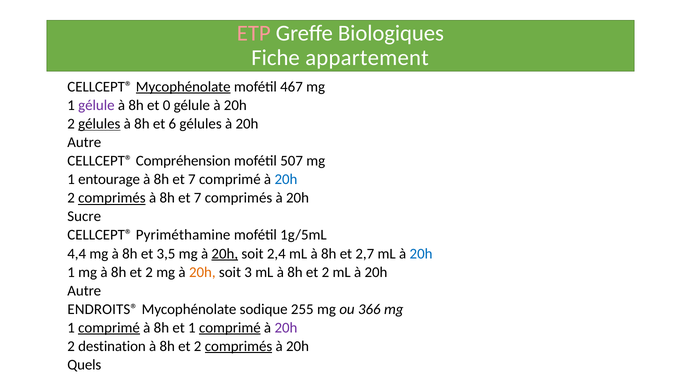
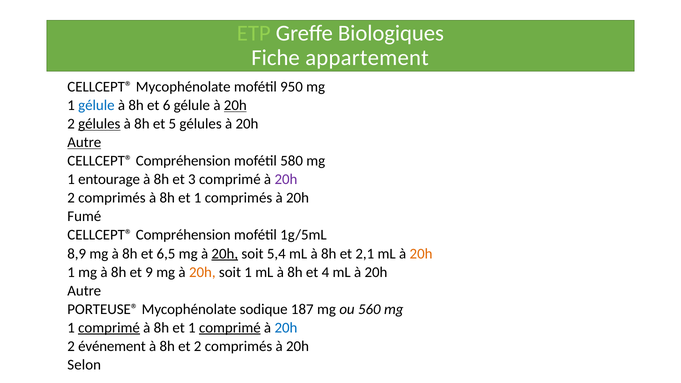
ETP colour: pink -> light green (254, 33)
Mycophénolate underline: present -> none (183, 87)
467: 467 -> 950 (292, 87)
gélule colour: purple -> blue (96, 105)
0: 0 -> 6 (167, 105)
20h underline: none -> present (235, 105)
6: 6 -> 5 (172, 124)
Autre underline: none -> present (84, 142)
507: 507 -> 580 (292, 161)
7: 7 -> 3 (192, 179)
20h colour: blue -> purple (286, 179)
comprimés underline: present -> none (112, 198)
7: 7 -> 1 (198, 198)
Sucre: Sucre -> Fumé (84, 217)
Pyriméthamine: Pyriméthamine -> Compréhension (183, 235)
4,4: 4,4 -> 8,9 (77, 254)
3,5: 3,5 -> 6,5 (166, 254)
2,4: 2,4 -> 5,4 (276, 254)
2,7: 2,7 -> 2,1 (365, 254)
20h colour: blue -> orange (421, 254)
2: 2 -> 9 (149, 272)
soit 3: 3 -> 1 (248, 272)
2: 2 -> 4 (325, 272)
ENDROITS®: ENDROITS® -> PORTEUSE® (103, 309)
255: 255 -> 187 (302, 309)
366: 366 -> 560 (369, 309)
20h colour: purple -> blue (286, 328)
destination: destination -> événement (112, 346)
comprimés underline: present -> none (239, 346)
Quels: Quels -> Selon (84, 365)
